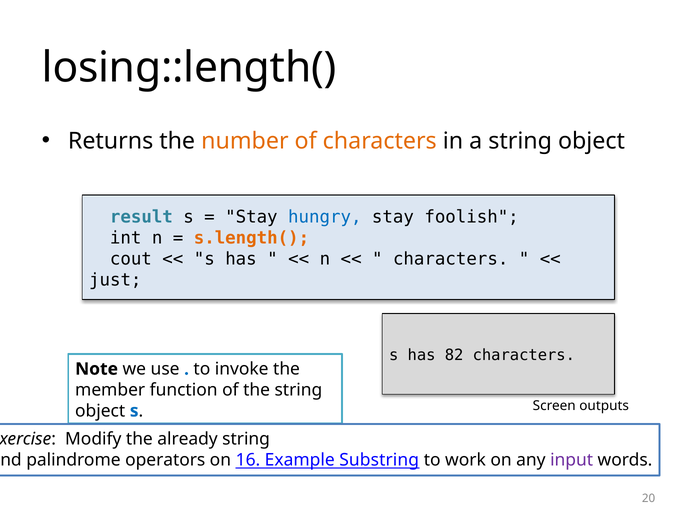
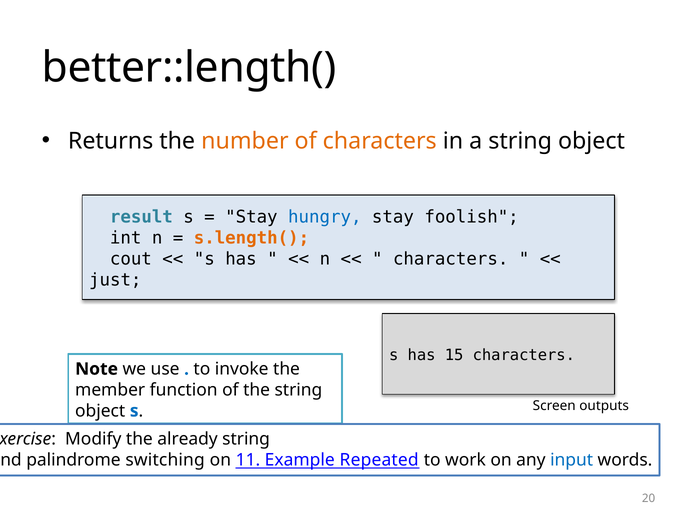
losing::length(: losing::length( -> better::length( (189, 67)
82: 82 -> 15 (454, 355)
operators: operators -> switching (165, 460)
16: 16 -> 11 (248, 460)
Substring: Substring -> Repeated (379, 460)
input colour: purple -> blue (572, 460)
